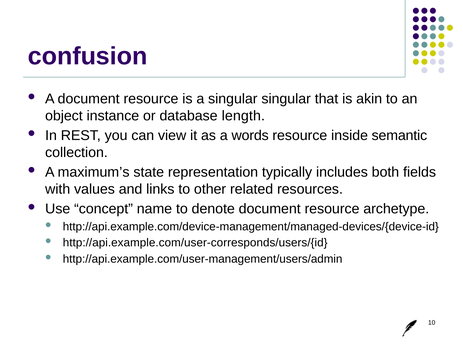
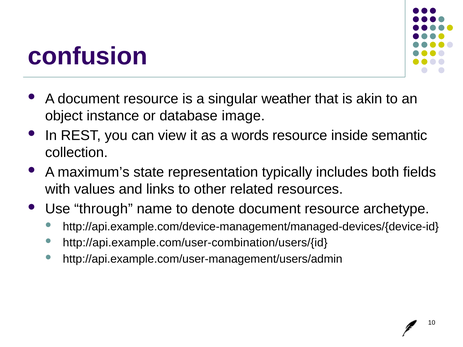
singular singular: singular -> weather (286, 99)
length: length -> image (243, 116)
concept: concept -> through (103, 209)
http://api.example.com/user-corresponds/users/{id: http://api.example.com/user-corresponds/users/{id -> http://api.example.com/user-combination/users/{id (195, 243)
